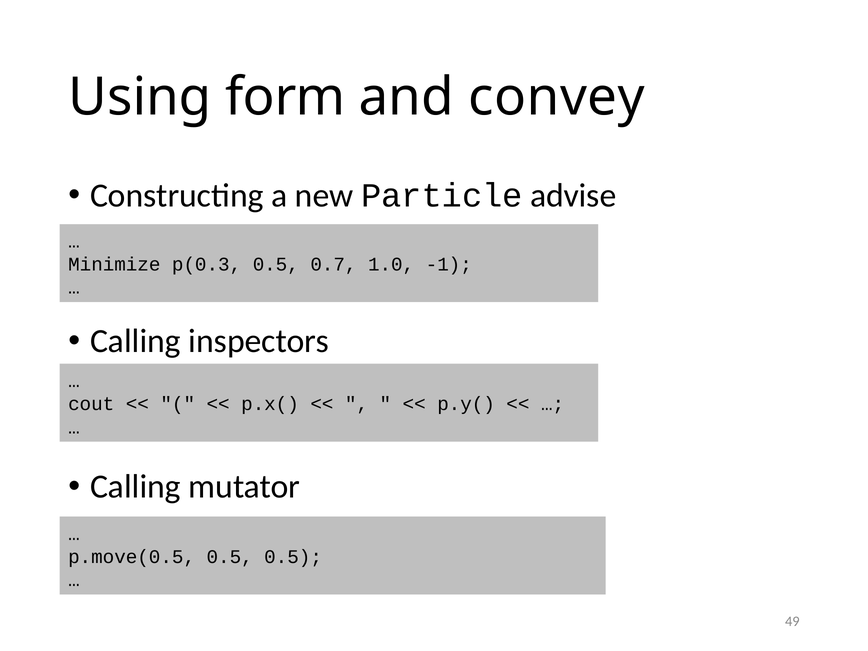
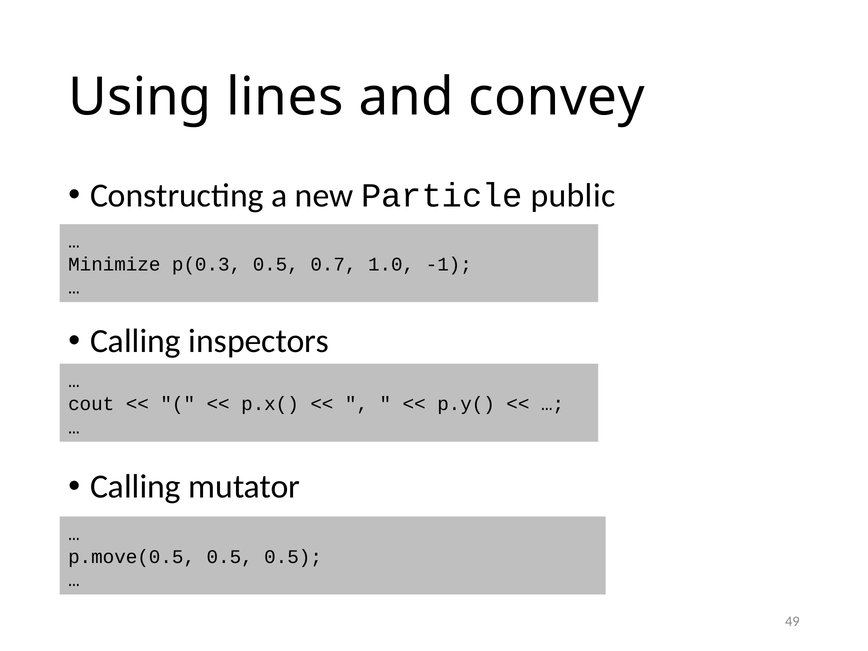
form: form -> lines (285, 97)
advise: advise -> public (573, 196)
